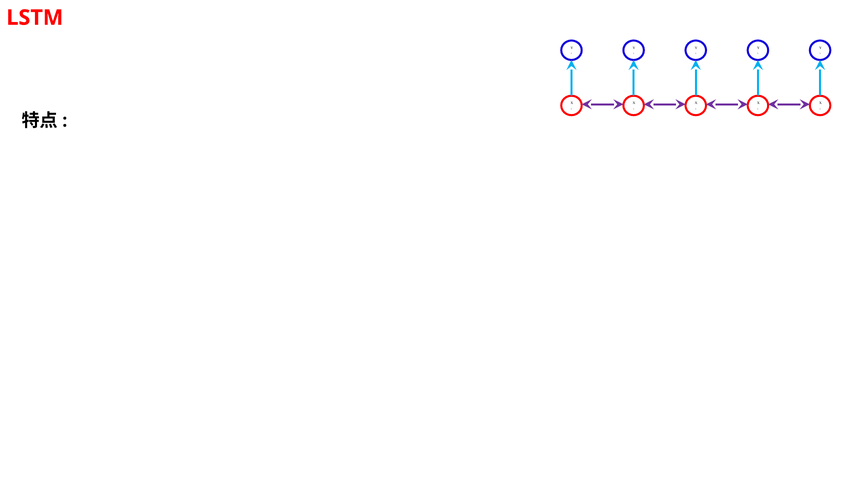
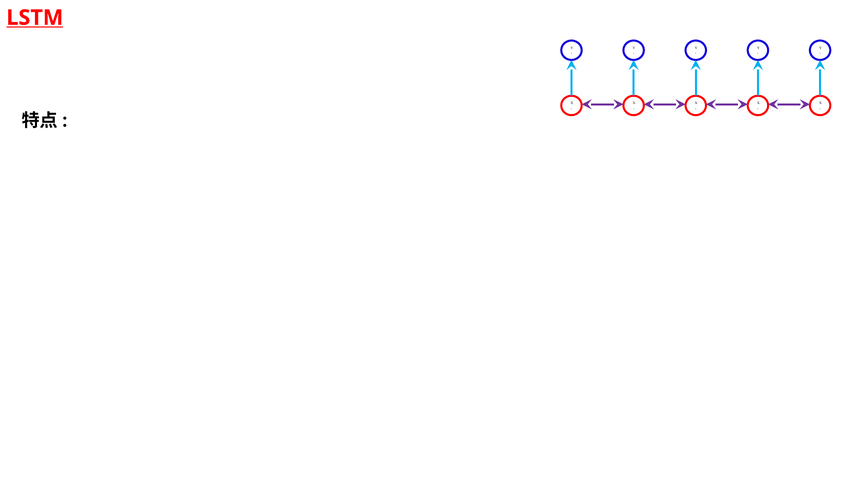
LSTM underline: none -> present (35, 18)
